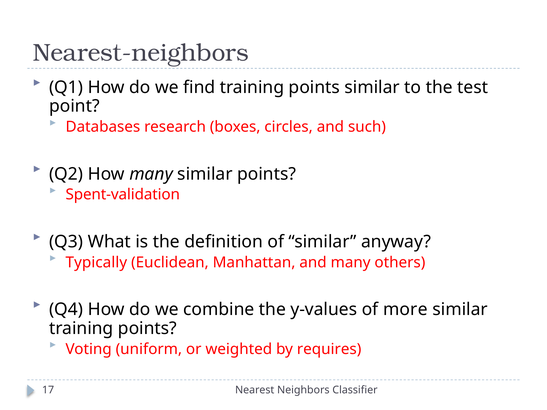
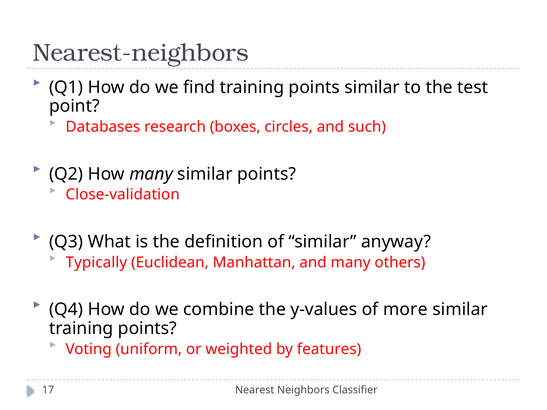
Spent-validation: Spent-validation -> Close-validation (123, 195)
requires: requires -> features (329, 349)
